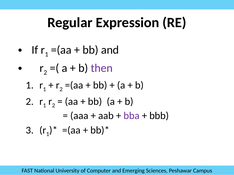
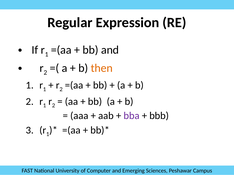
then colour: purple -> orange (102, 68)
